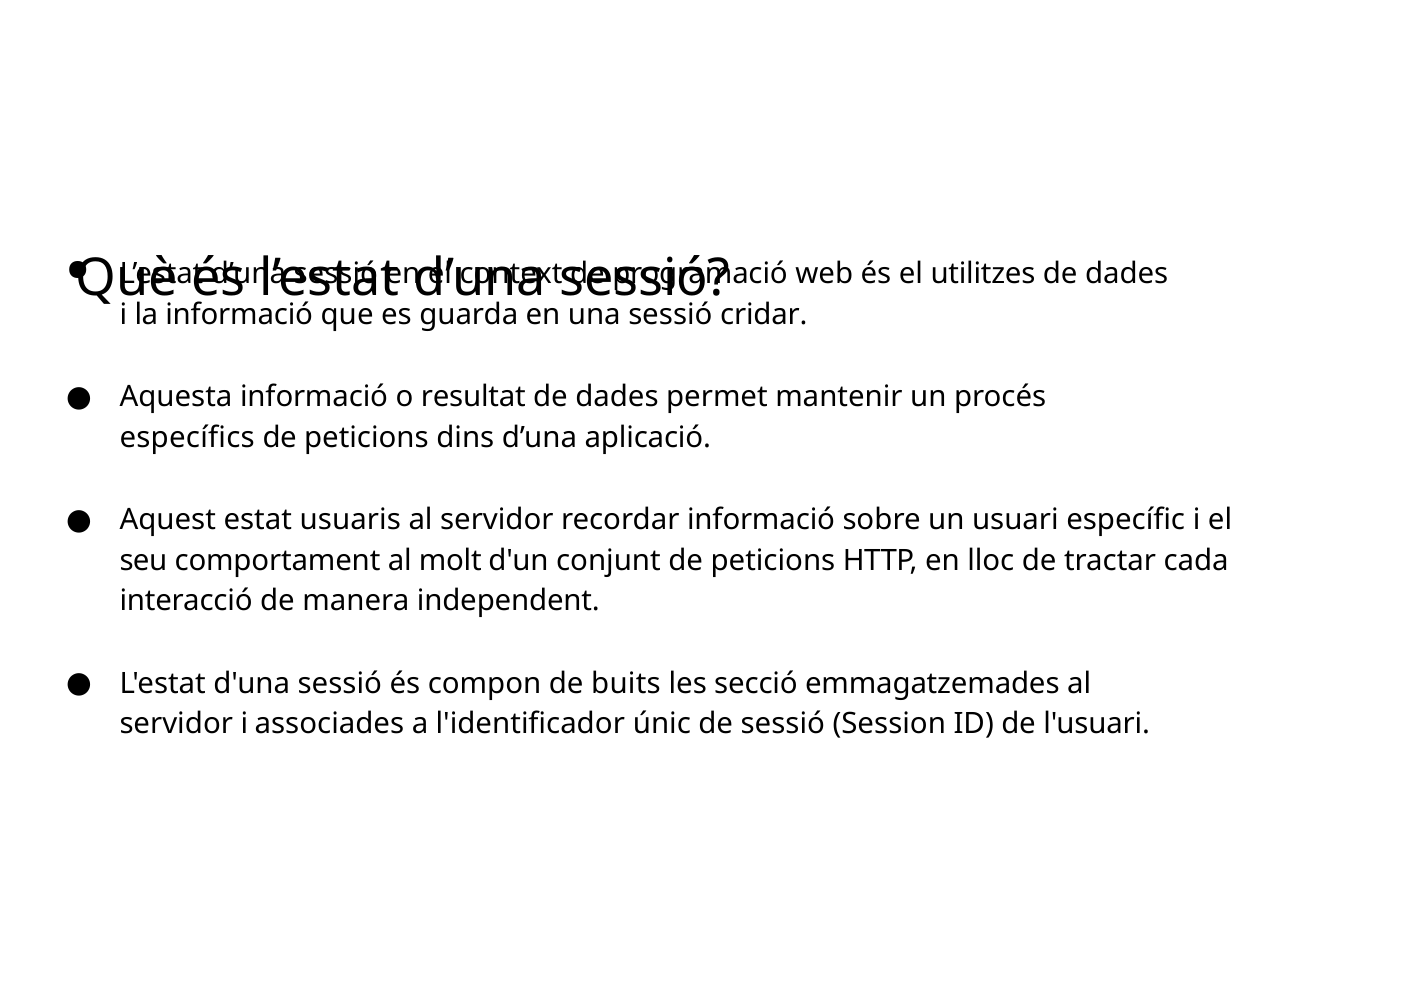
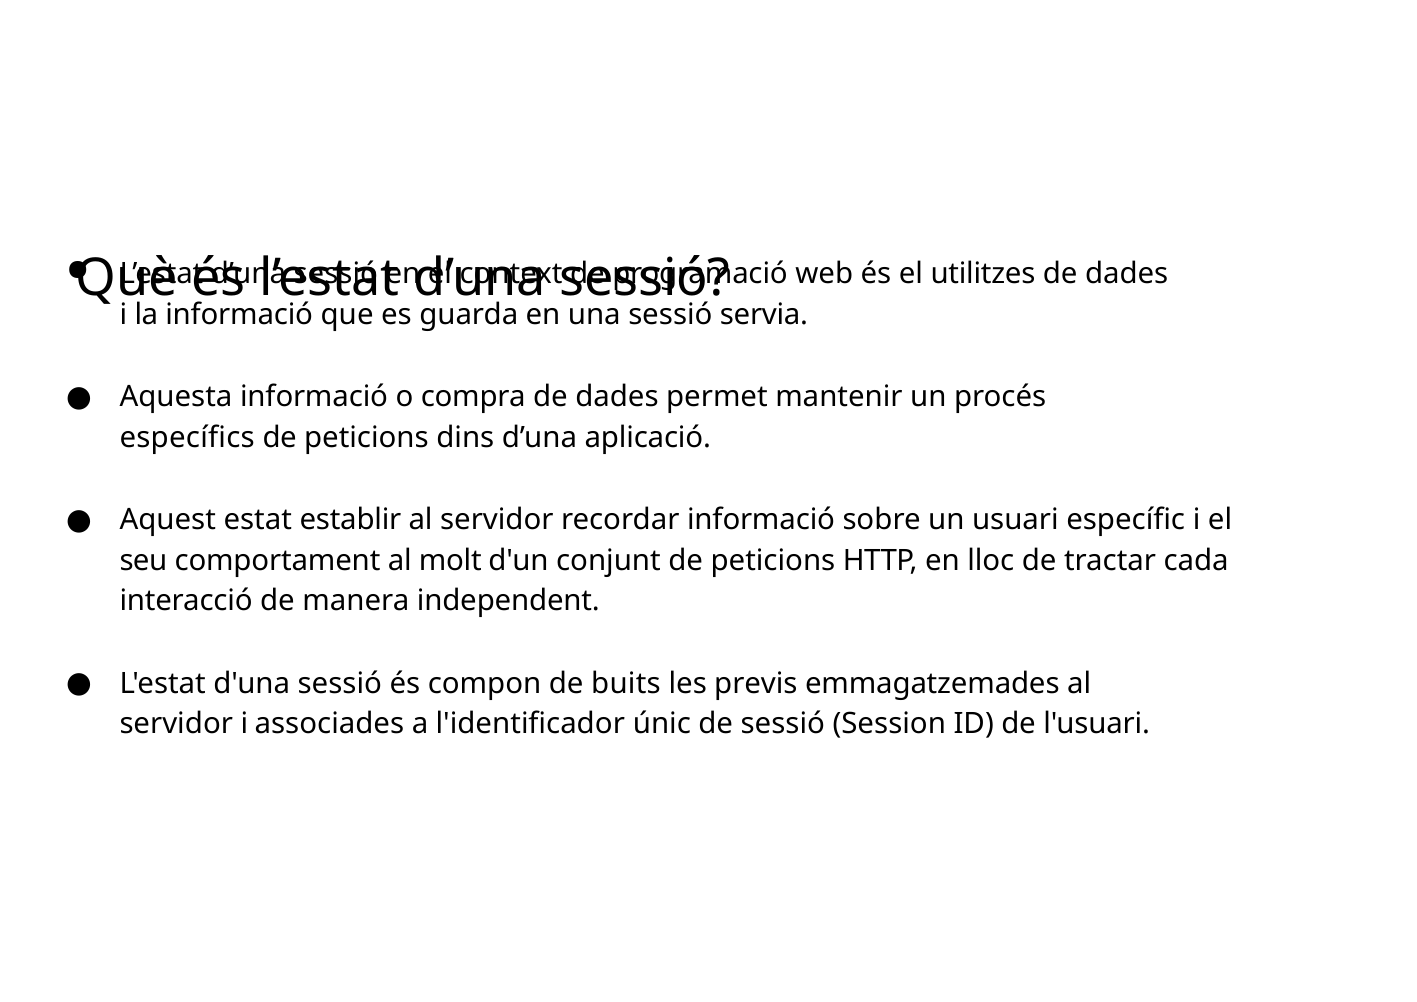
cridar: cridar -> servia (764, 315)
resultat: resultat -> compra (473, 397)
usuaris: usuaris -> establir (350, 520)
secció: secció -> previs (756, 684)
